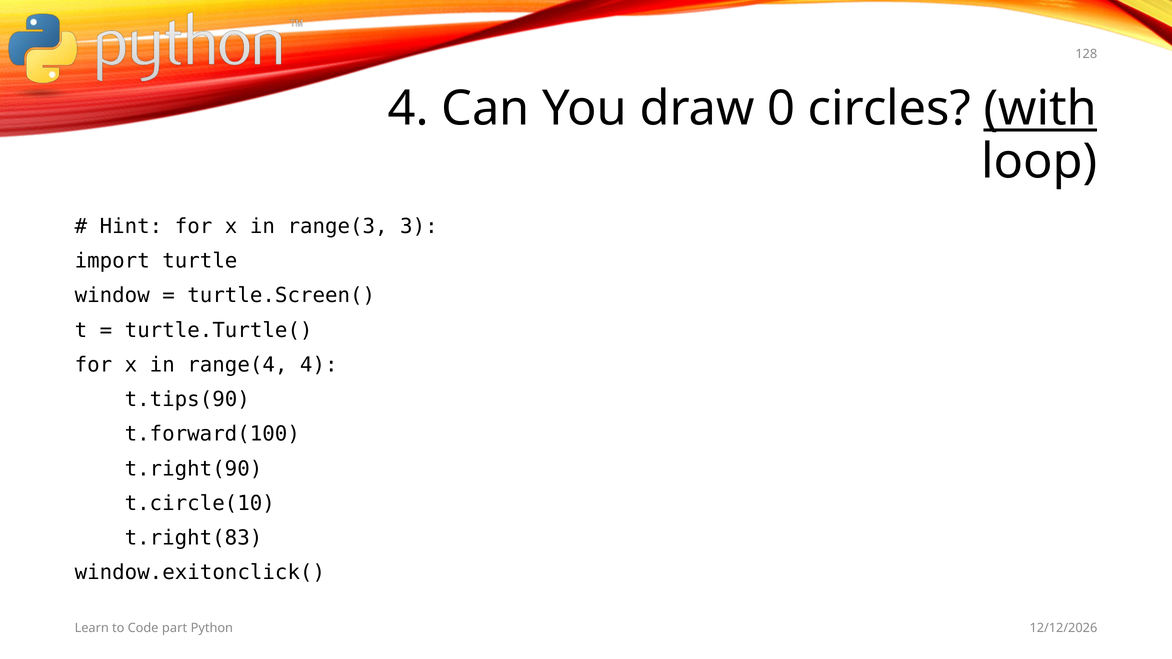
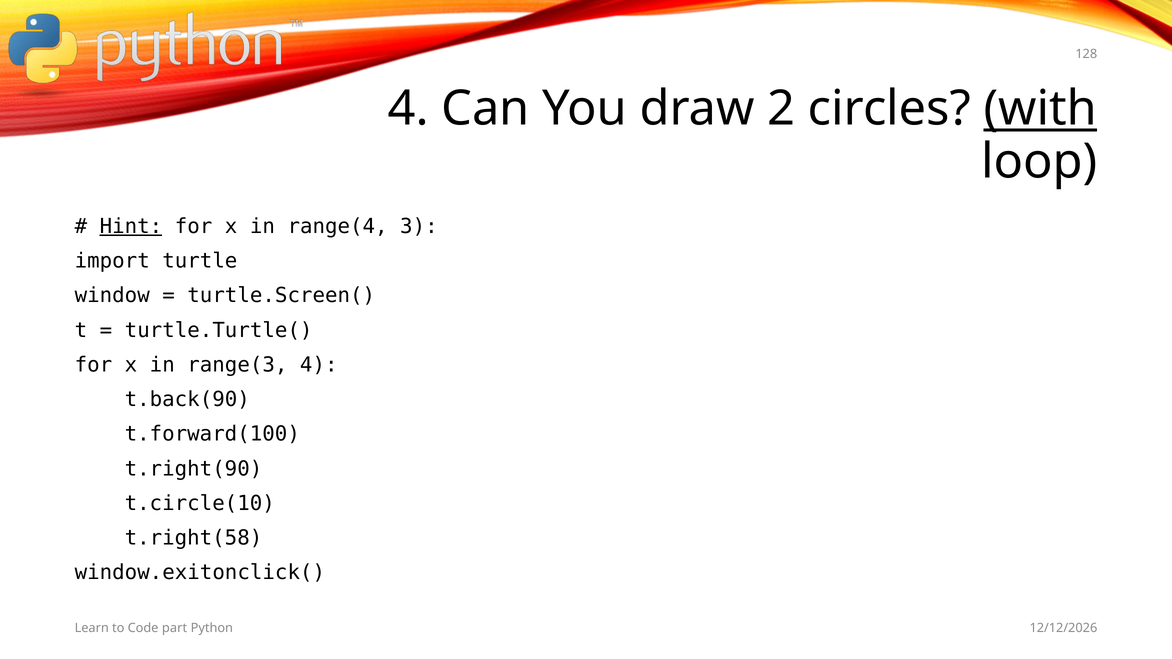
0: 0 -> 2 (781, 109)
Hint underline: none -> present (131, 226)
range(3: range(3 -> range(4 (338, 226)
range(4: range(4 -> range(3 (237, 365)
t.tips(90: t.tips(90 -> t.back(90 (187, 400)
t.right(83: t.right(83 -> t.right(58 (193, 538)
